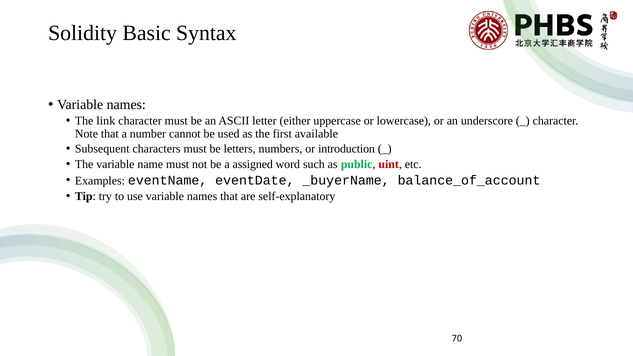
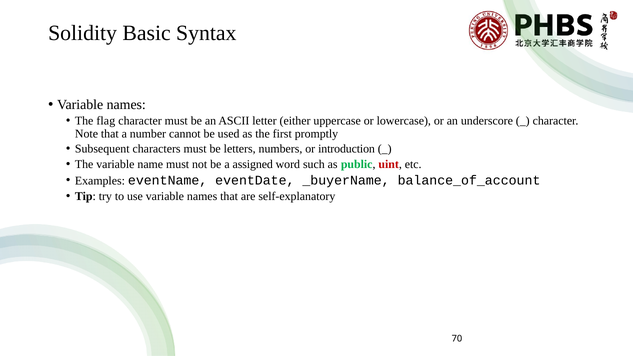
link: link -> flag (106, 121)
available: available -> promptly (316, 134)
